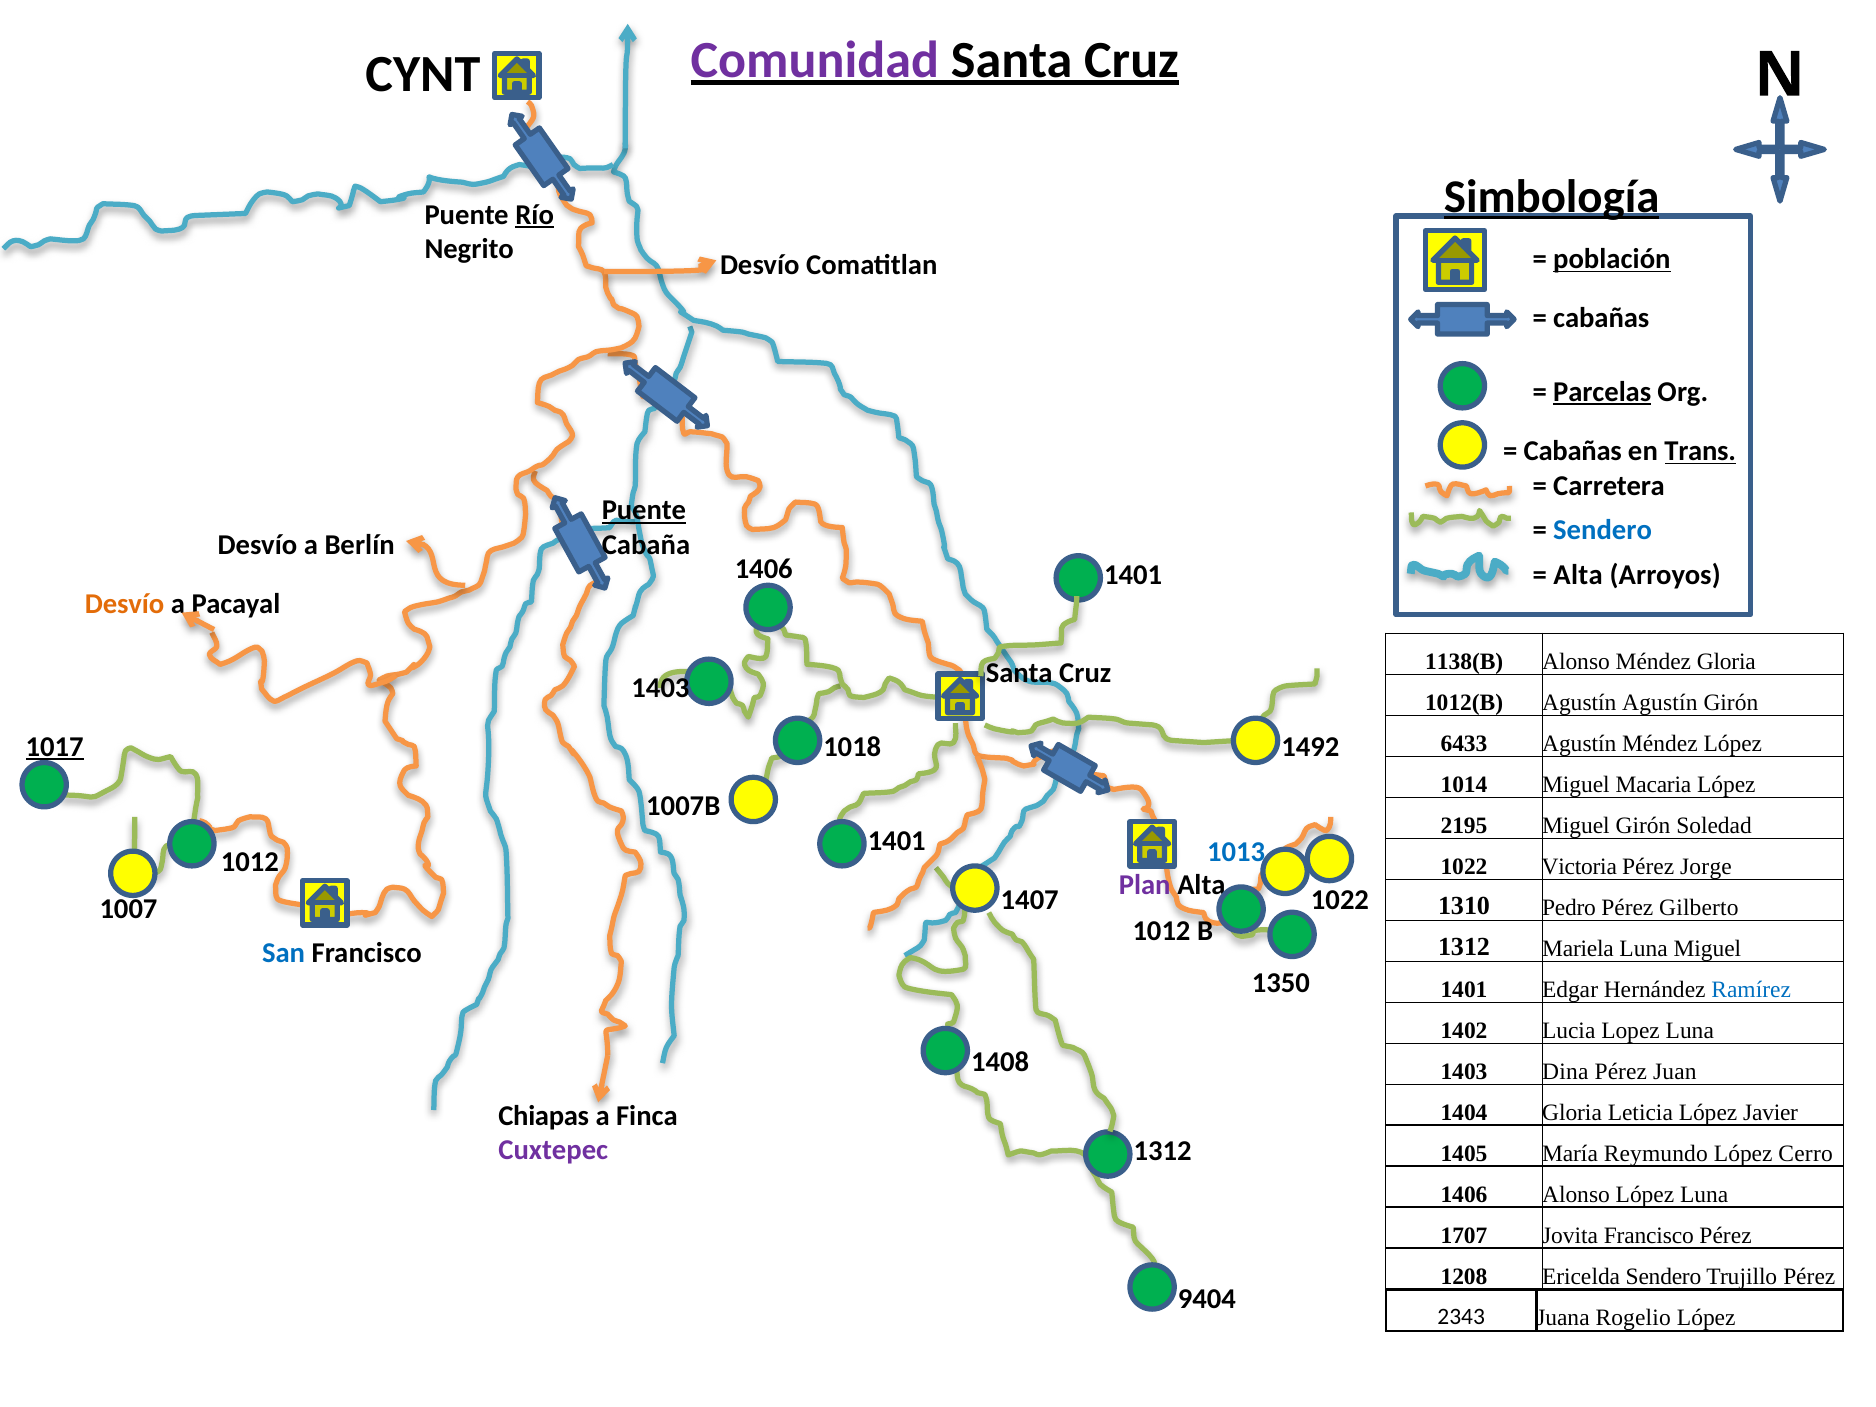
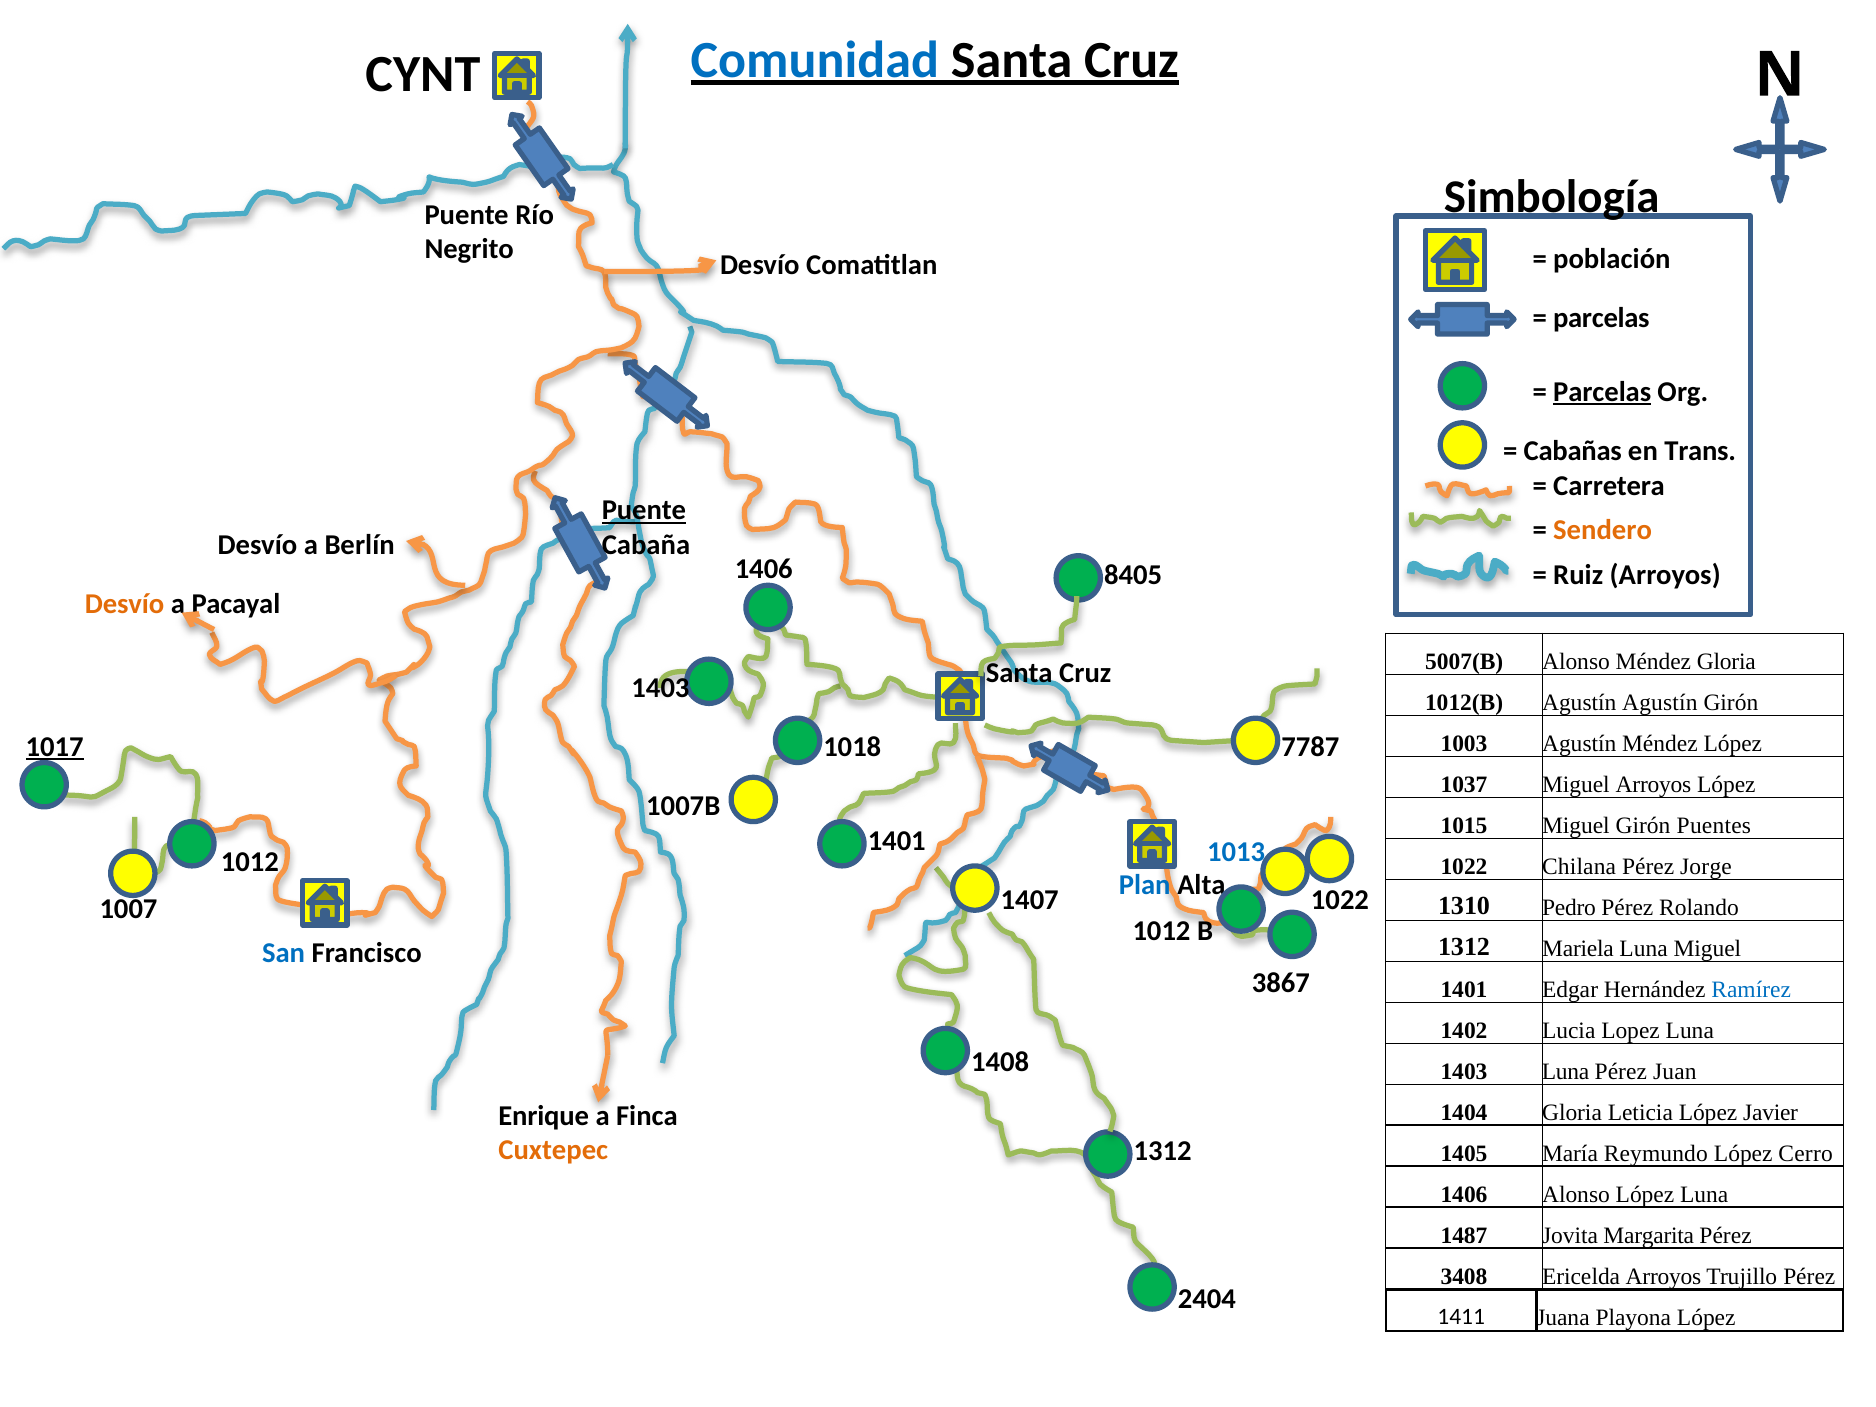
Comunidad colour: purple -> blue (815, 60)
Simbología underline: present -> none (1552, 197)
Río underline: present -> none (535, 215)
población underline: present -> none (1612, 259)
cabañas: cabañas -> parcelas (1601, 318)
Trans underline: present -> none (1700, 451)
Sendero colour: blue -> orange (1603, 530)
1406 1401: 1401 -> 8405 (1133, 575)
Alta: Alta -> Ruiz (1578, 575)
1138(B: 1138(B -> 5007(B (1464, 661)
6433: 6433 -> 1003 (1464, 743)
1492: 1492 -> 7787 (1310, 747)
1014: 1014 -> 1037 (1464, 784)
Miguel Macaria: Macaria -> Arroyos (1654, 784)
2195: 2195 -> 1015 (1464, 825)
Soledad: Soledad -> Puentes (1714, 825)
Victoria: Victoria -> Chilana (1579, 866)
Plan colour: purple -> blue (1145, 885)
Gilberto: Gilberto -> Rolando (1699, 907)
1350: 1350 -> 3867 (1281, 983)
1403 Dina: Dina -> Luna (1566, 1071)
Chiapas: Chiapas -> Enrique (544, 1116)
Cuxtepec colour: purple -> orange (553, 1150)
1707: 1707 -> 1487 (1464, 1235)
Jovita Francisco: Francisco -> Margarita (1649, 1235)
1208: 1208 -> 3408 (1464, 1276)
Ericelda Sendero: Sendero -> Arroyos (1664, 1276)
9404: 9404 -> 2404 (1207, 1299)
2343: 2343 -> 1411 (1461, 1317)
Rogelio: Rogelio -> Playona (1633, 1318)
